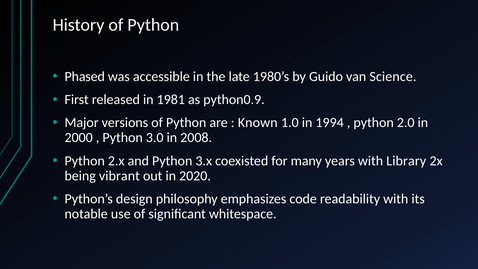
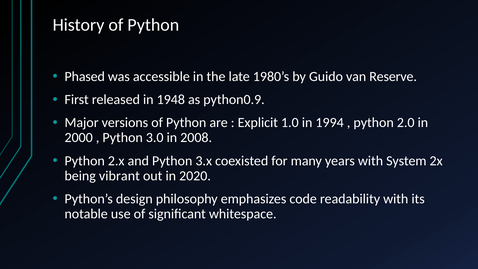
Science: Science -> Reserve (393, 77)
1981: 1981 -> 1948 (171, 100)
Known: Known -> Explicit (258, 123)
Library: Library -> System (406, 161)
